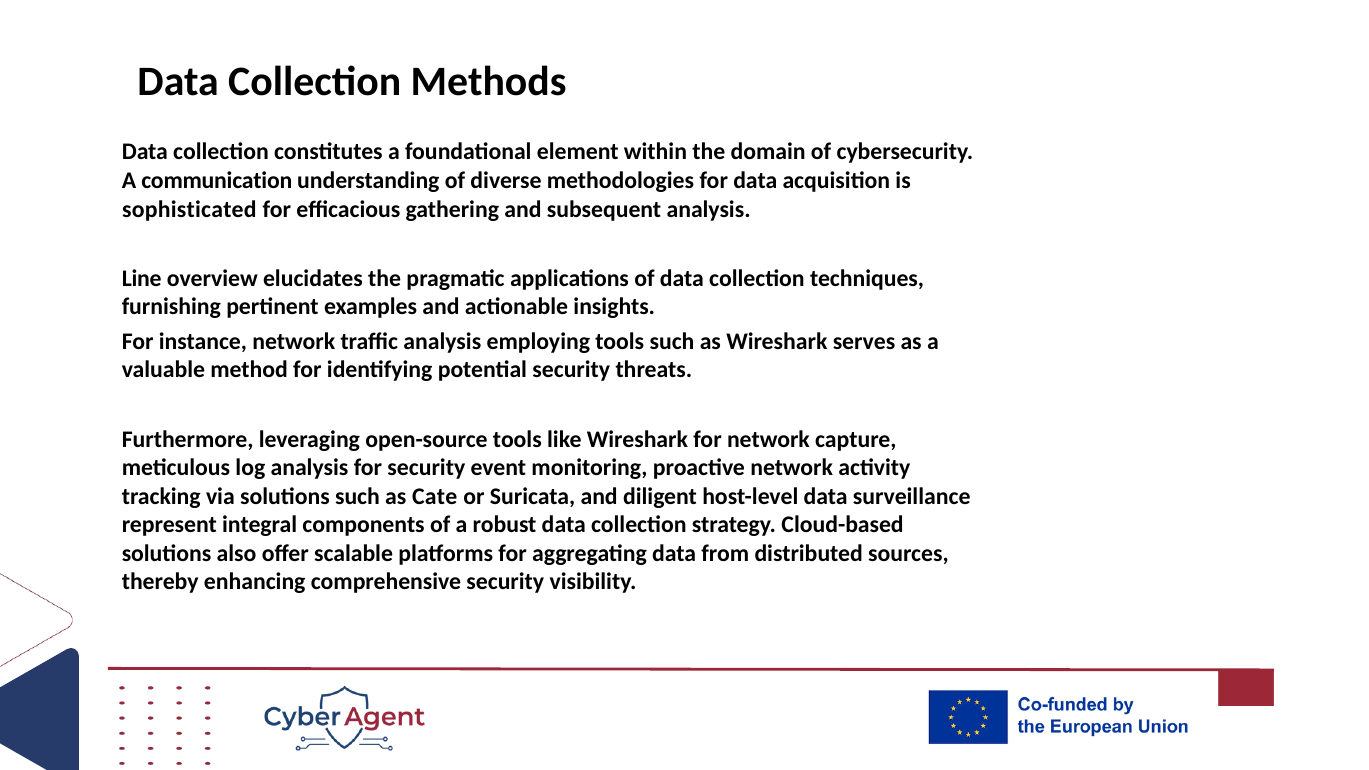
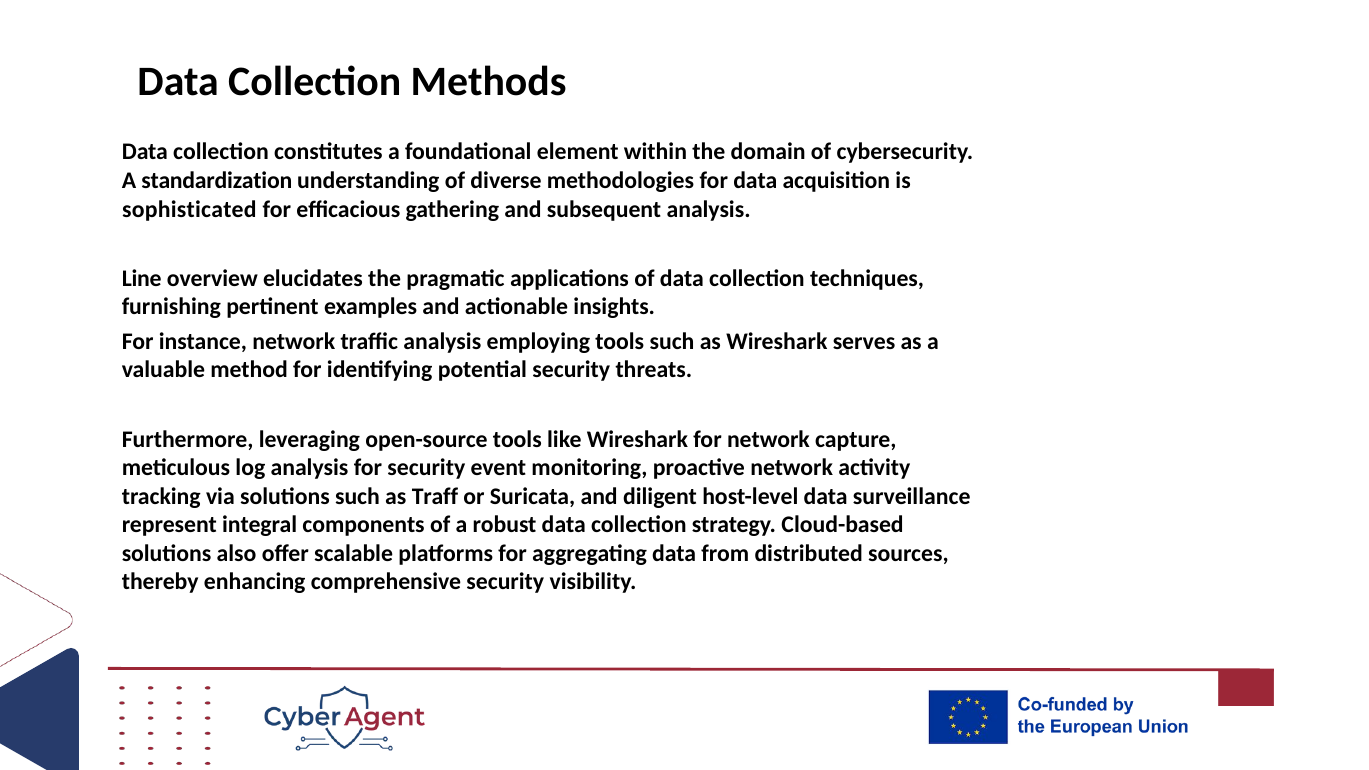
communication: communication -> standardization (217, 181)
Cate: Cate -> Traff (435, 496)
